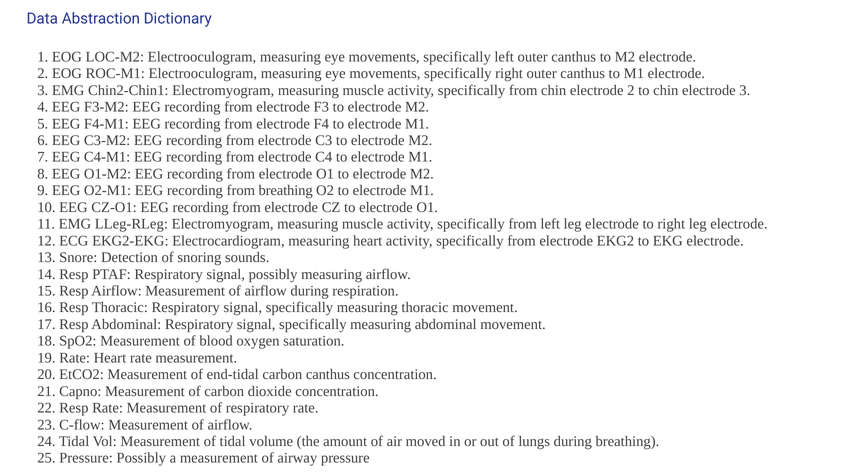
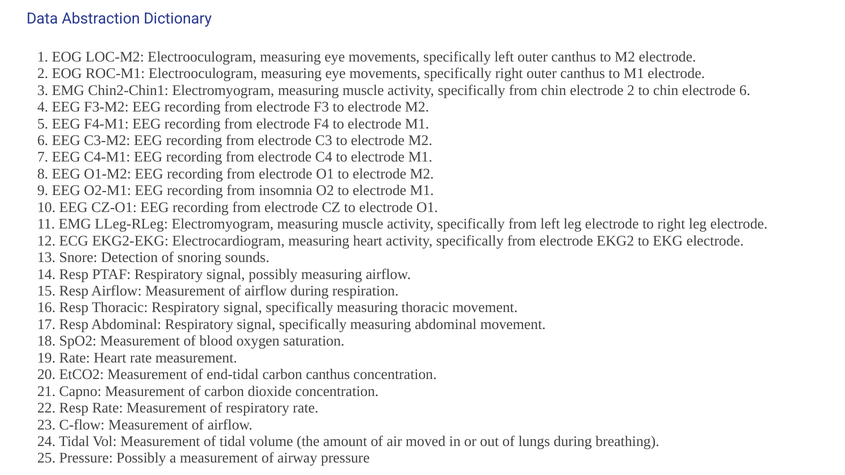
chin electrode 3: 3 -> 6 (745, 90)
from breathing: breathing -> insomnia (286, 191)
